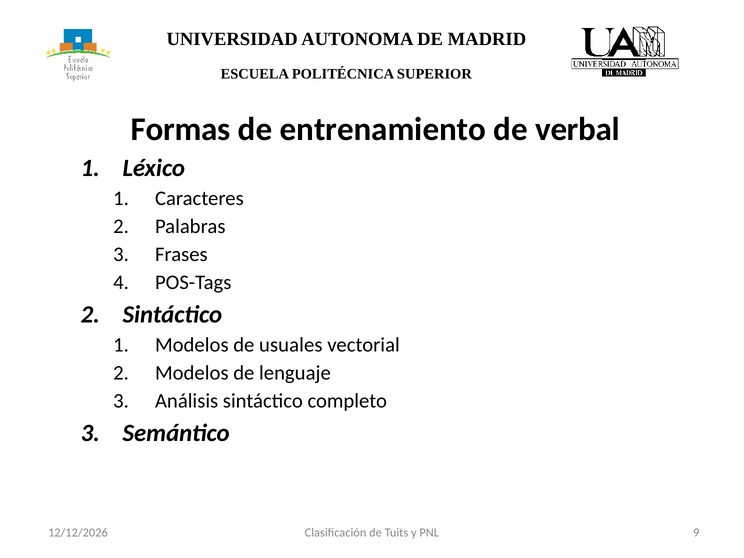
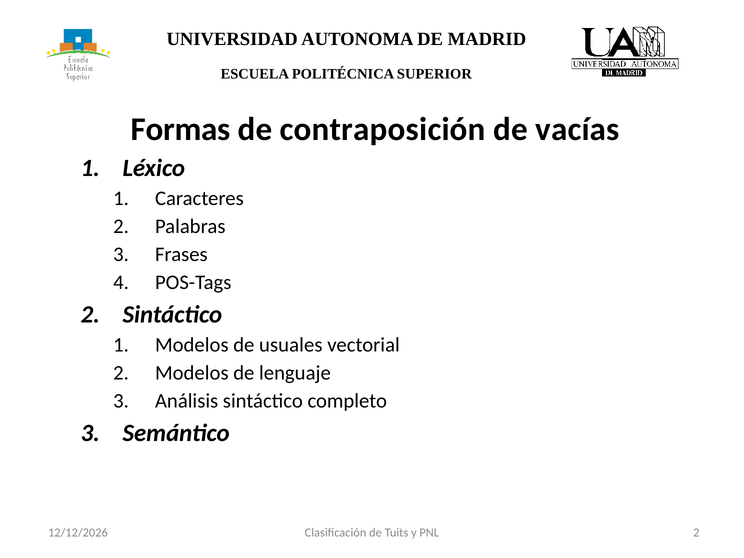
entrenamiento: entrenamiento -> contraposición (383, 129)
verbal: verbal -> vacías (577, 129)
PNL 9: 9 -> 2 (696, 533)
